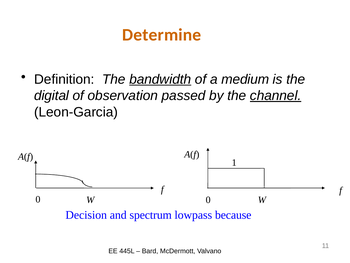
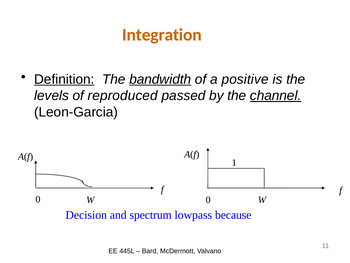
Determine: Determine -> Integration (162, 35)
Definition underline: none -> present (64, 79)
medium: medium -> positive (245, 79)
digital: digital -> levels (52, 95)
observation: observation -> reproduced (123, 95)
